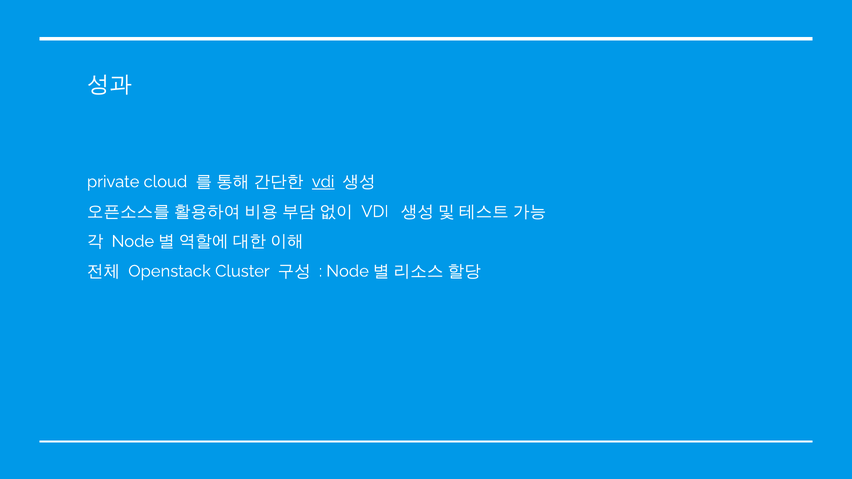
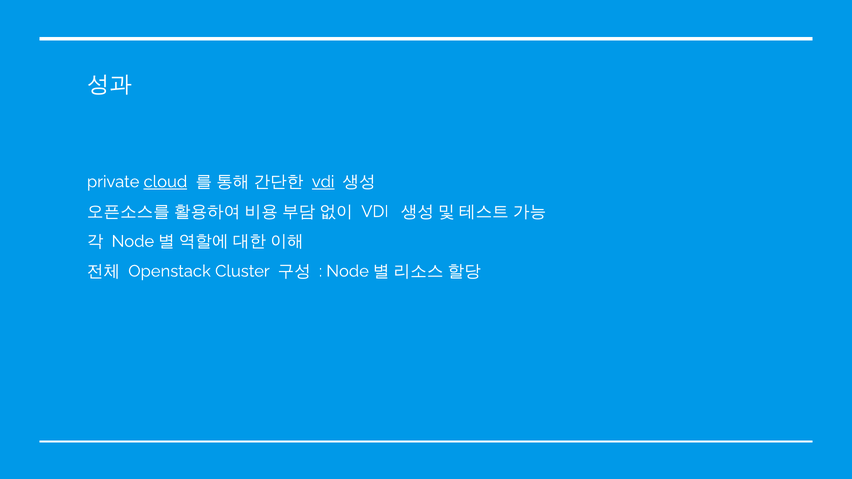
cloud underline: none -> present (165, 182)
